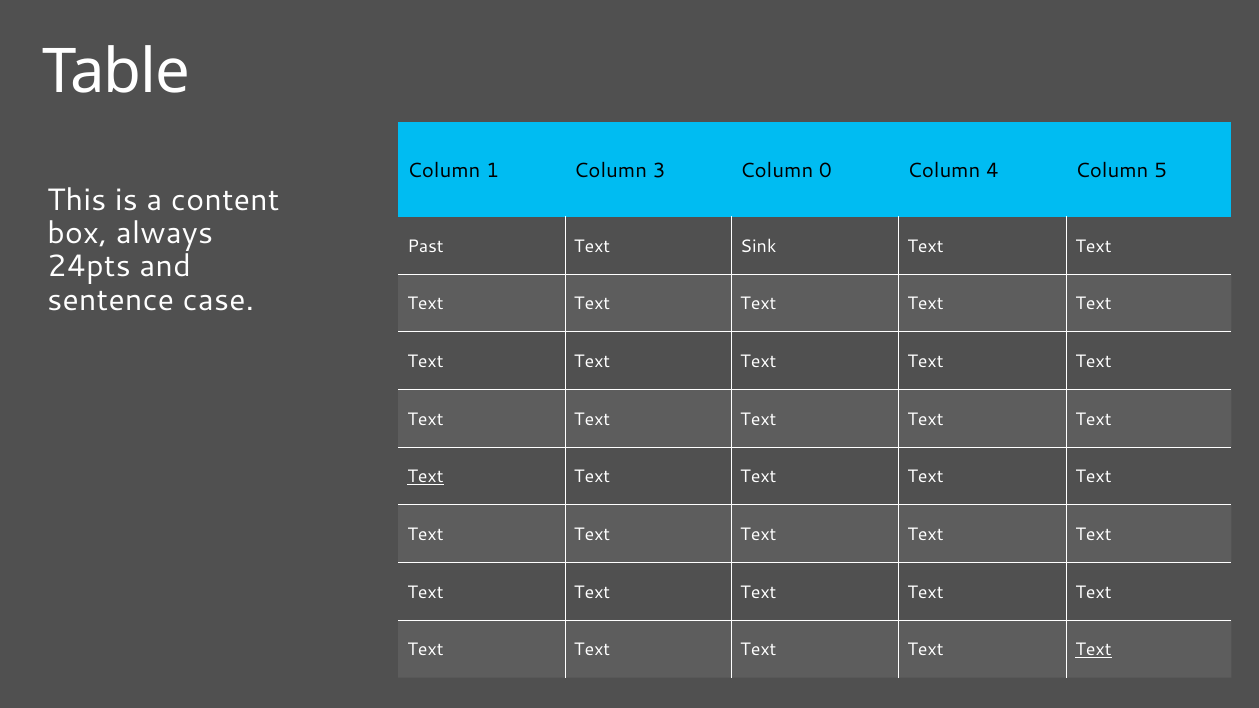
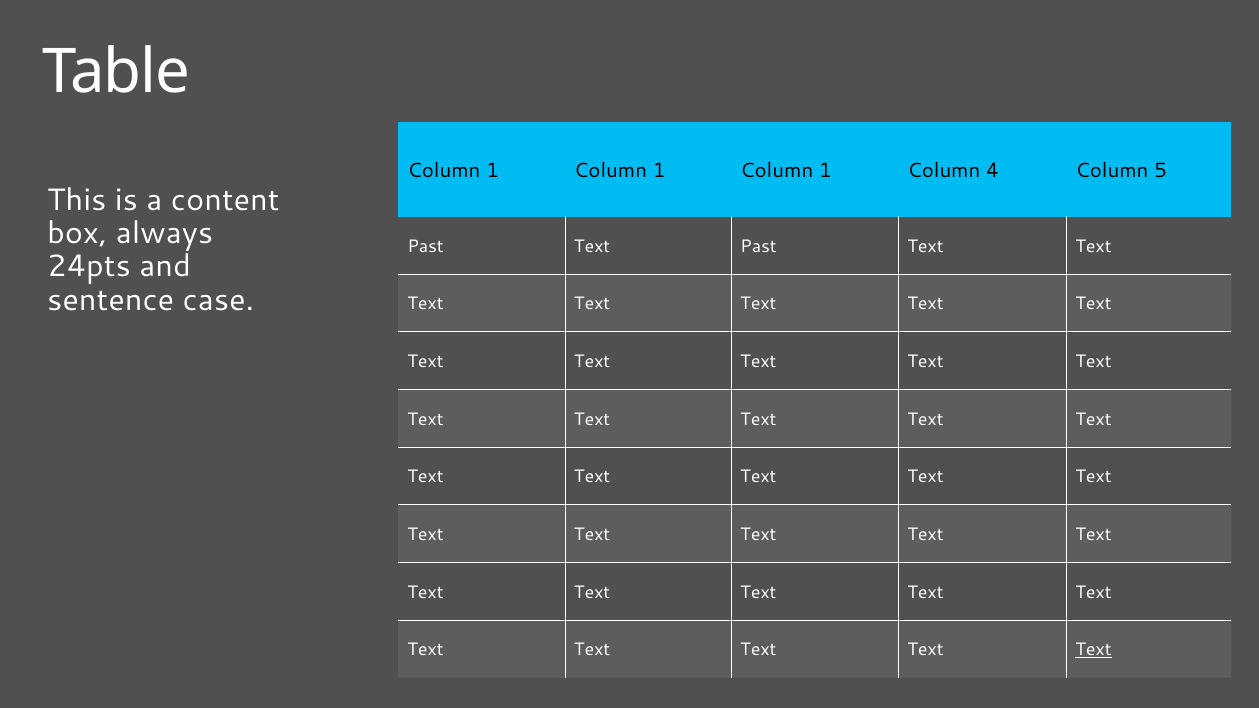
3: 3 -> 1 (659, 171)
0: 0 -> 1 (825, 171)
Text Sink: Sink -> Past (758, 246)
Text underline: present -> none (425, 477)
